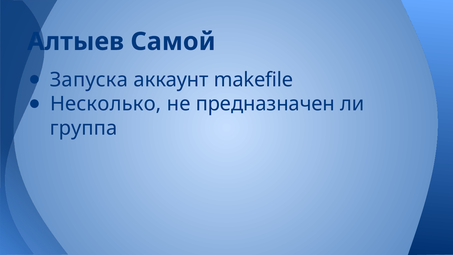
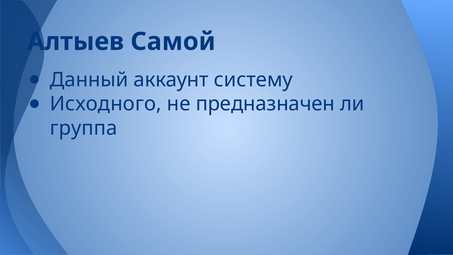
Запуска: Запуска -> Данный (89, 80)
makefile: makefile -> систему (253, 80)
Несколько: Несколько -> Исходного (106, 104)
